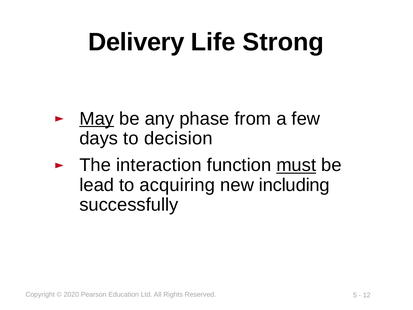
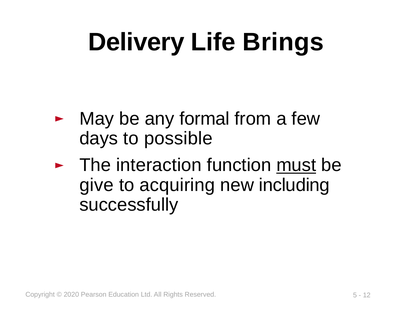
Strong: Strong -> Brings (283, 42)
May underline: present -> none (97, 119)
phase: phase -> formal (205, 119)
decision: decision -> possible (178, 138)
lead: lead -> give (97, 185)
